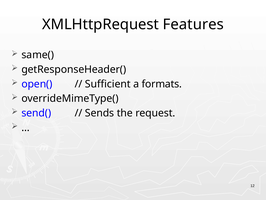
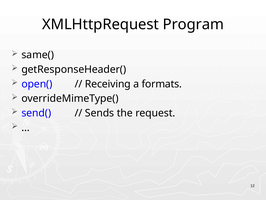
Features: Features -> Program (193, 24)
Sufficient: Sufficient -> Receiving (108, 84)
